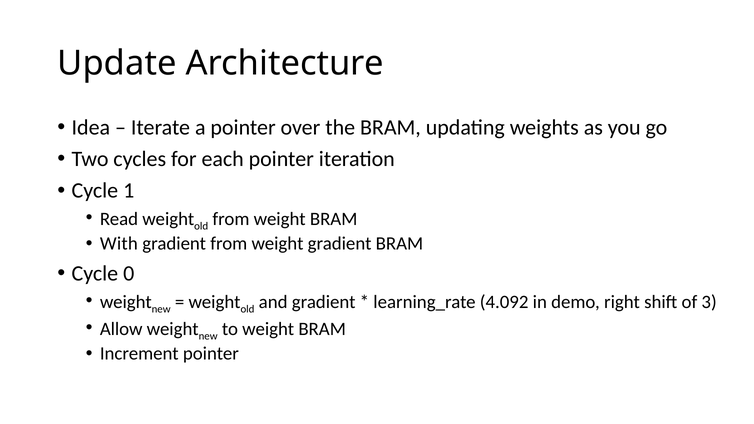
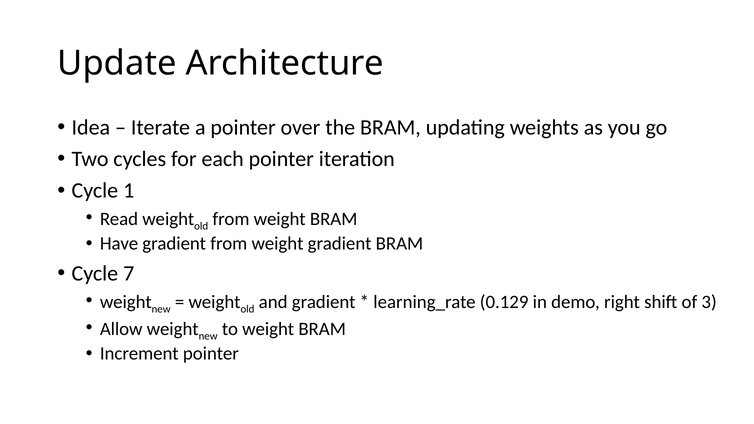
With: With -> Have (119, 244)
0: 0 -> 7 (129, 274)
4.092: 4.092 -> 0.129 (504, 302)
